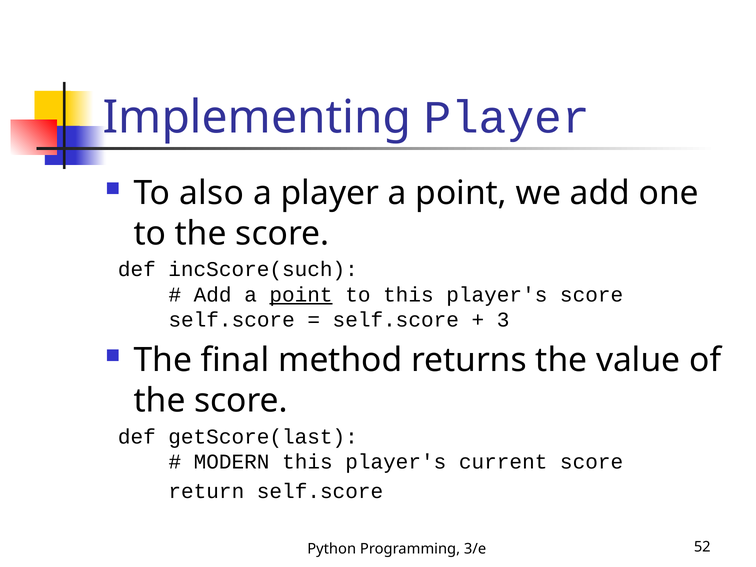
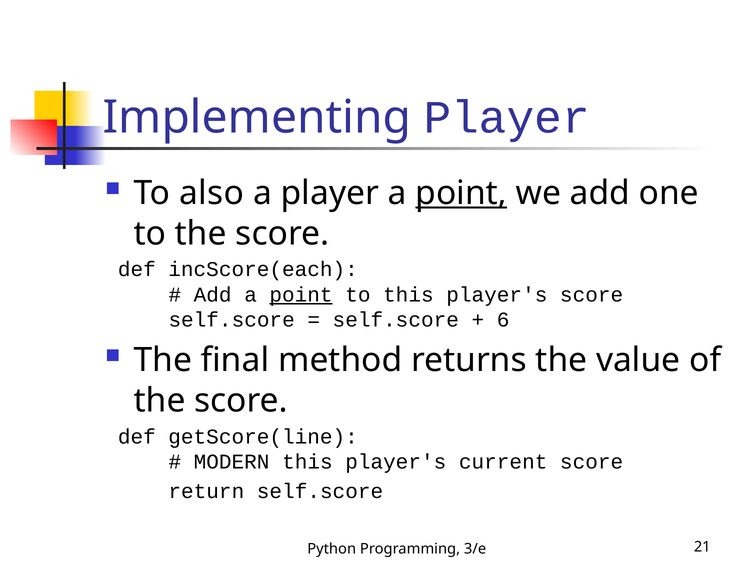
point underline: none -> present (461, 193)
incScore(such: incScore(such -> incScore(each (263, 270)
3: 3 -> 6 (503, 320)
getScore(last: getScore(last -> getScore(line (263, 437)
52: 52 -> 21 (702, 547)
